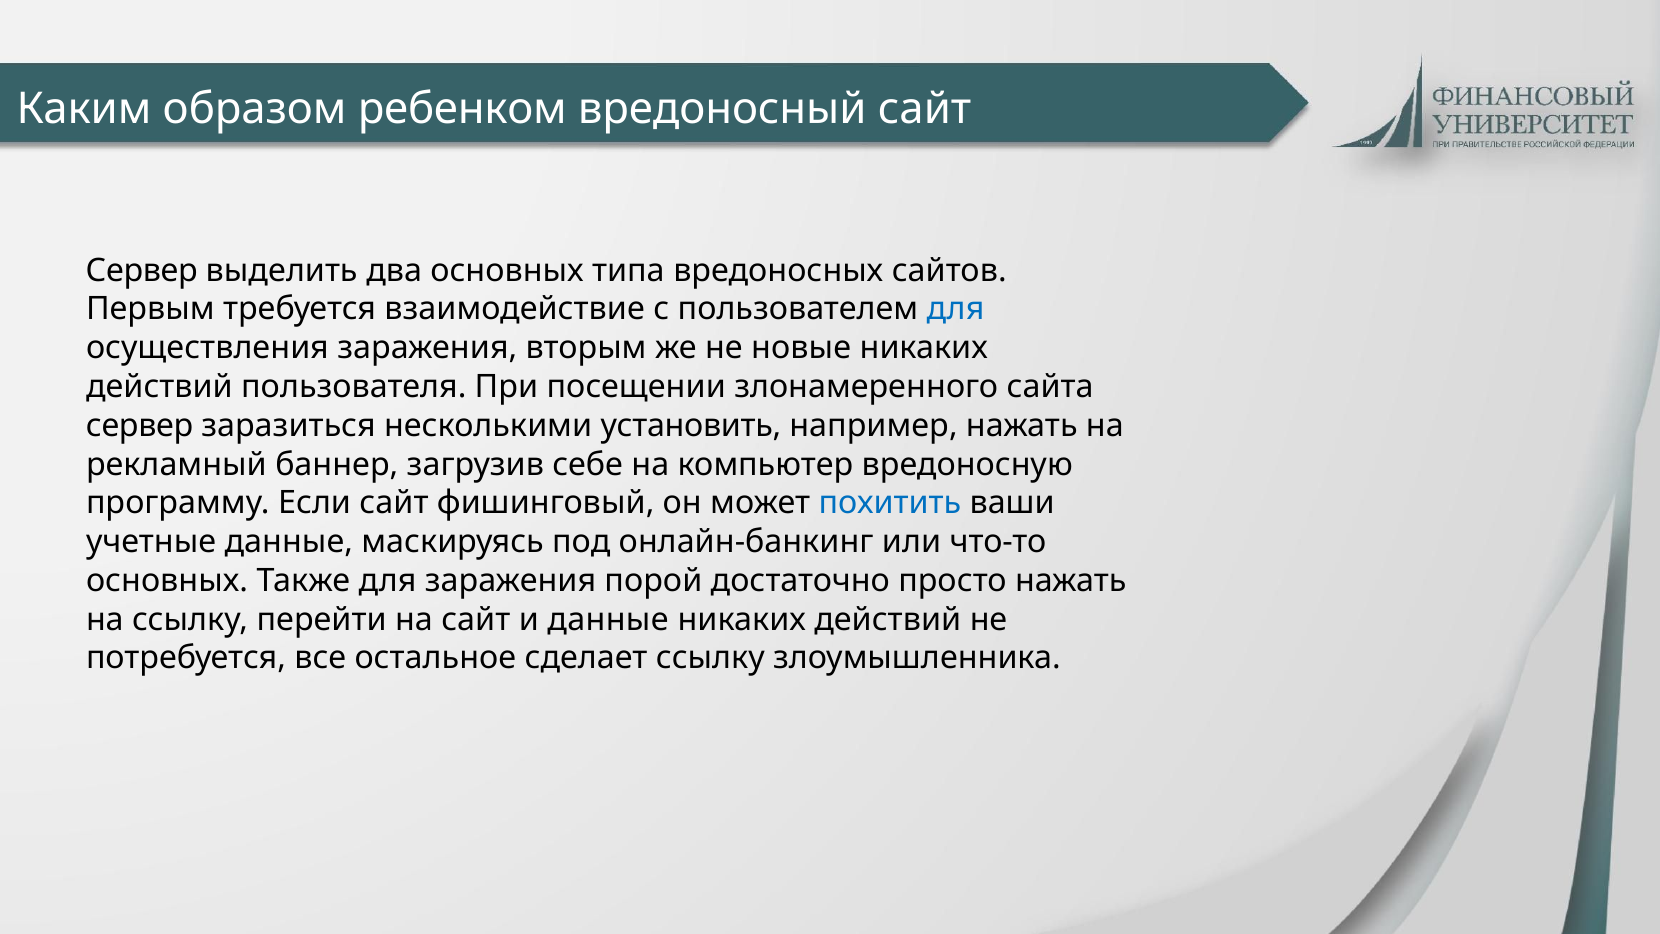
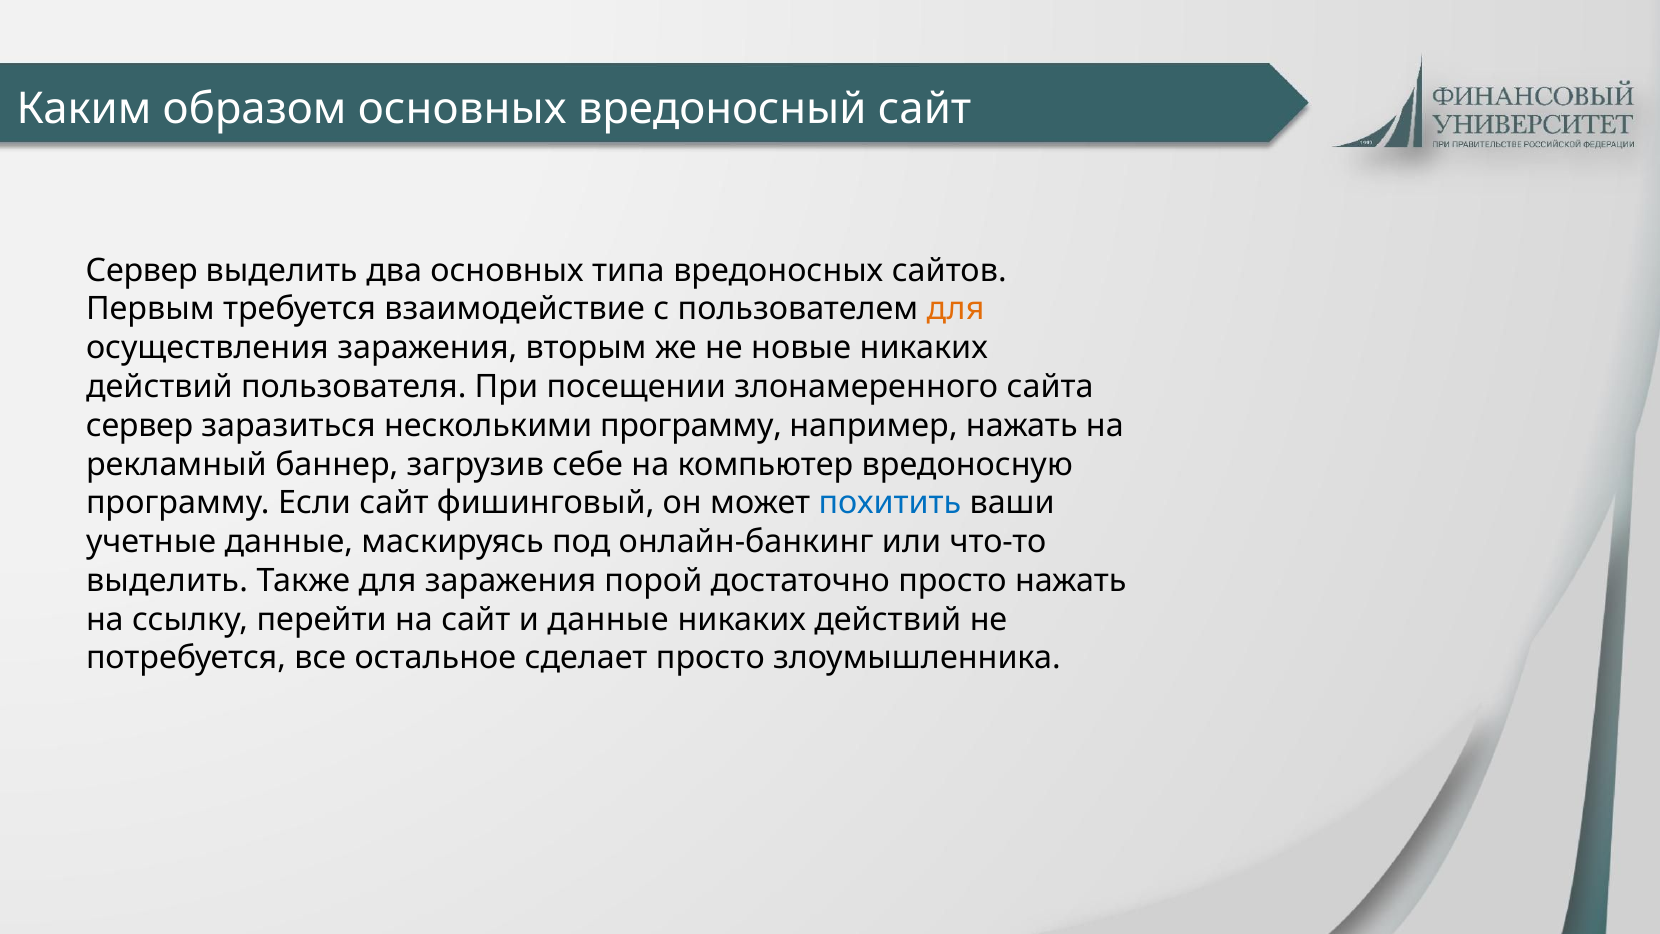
образом ребенком: ребенком -> основных (462, 109)
для colour: blue -> orange (956, 309)
несколькими установить: установить -> программу (691, 426)
основных: основных -> выделить (167, 581)
сделает ссылку: ссылку -> просто (710, 658)
